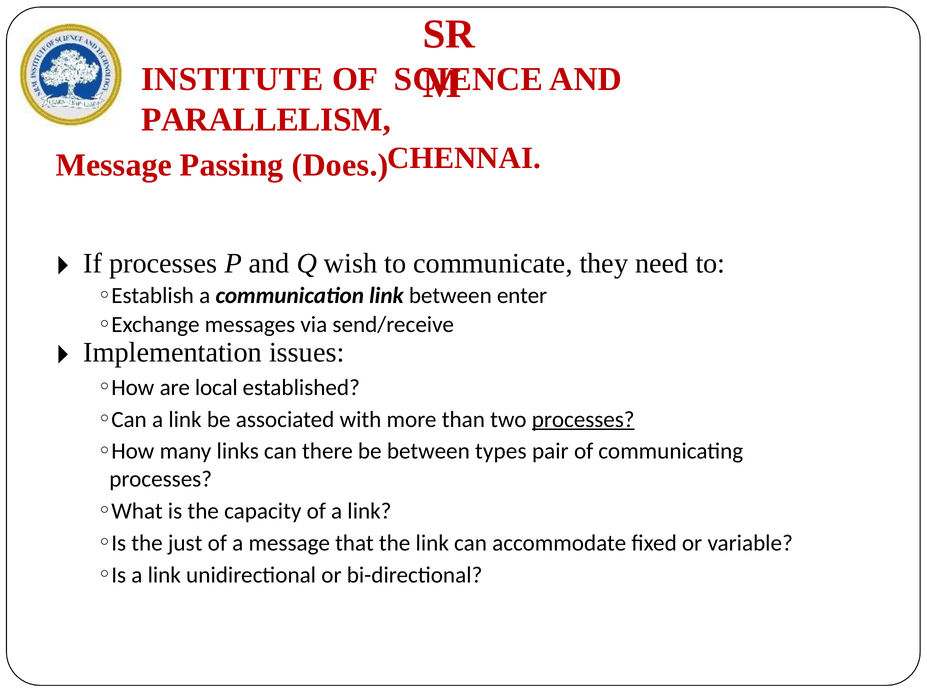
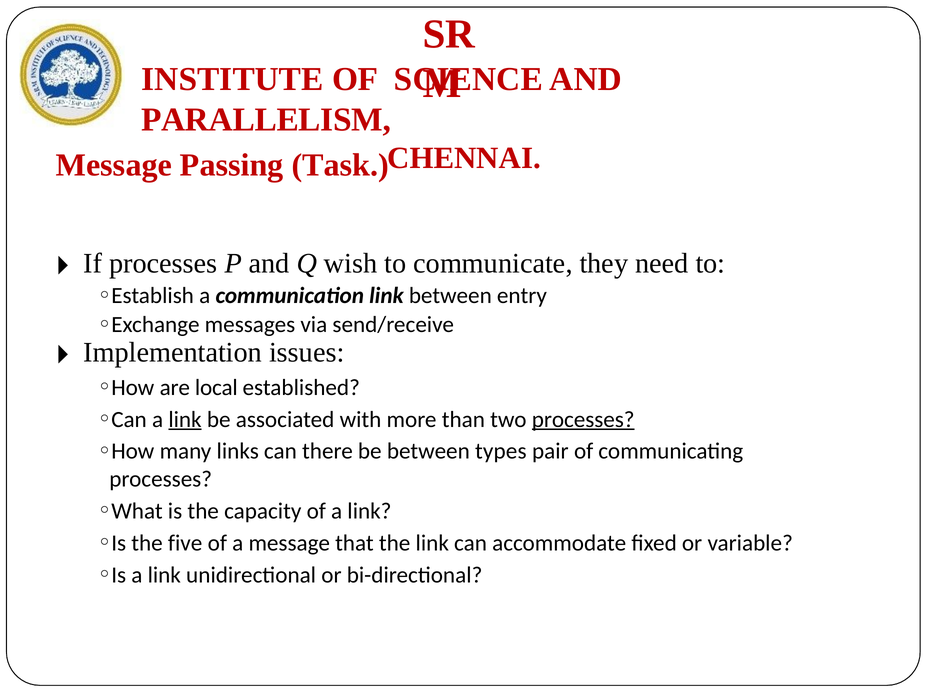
Does: Does -> Task (340, 165)
enter: enter -> entry (522, 295)
link underline: none -> present (185, 420)
just: just -> five (185, 543)
